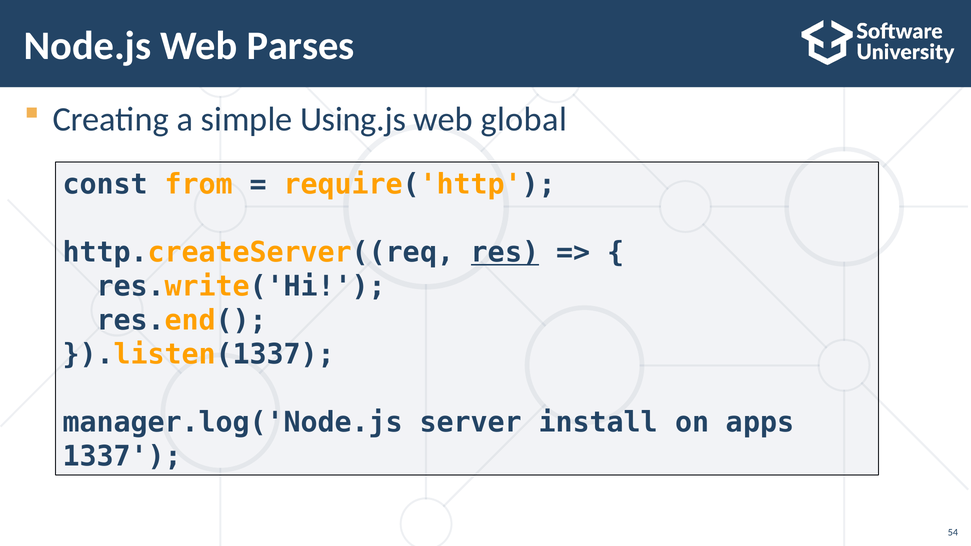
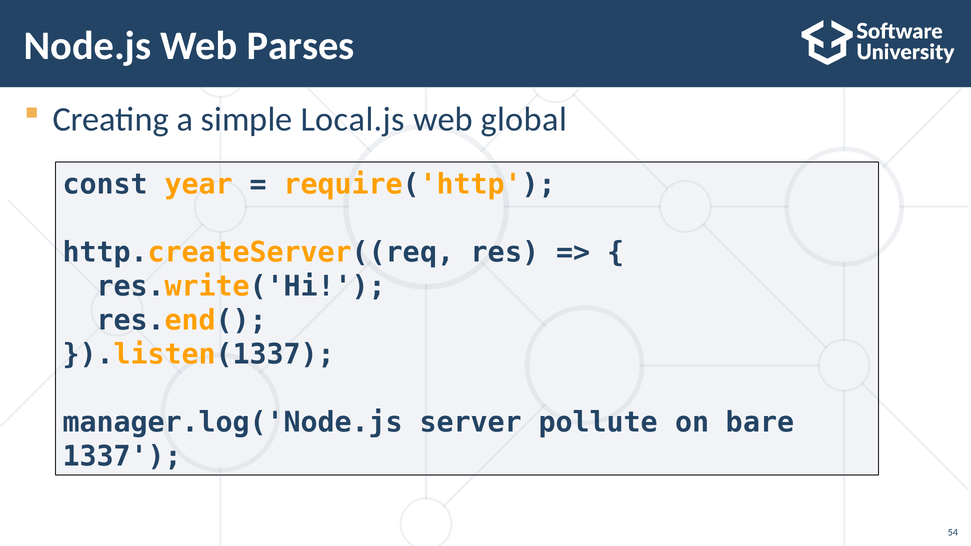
Using.js: Using.js -> Local.js (353, 120)
from: from -> year (199, 185)
res underline: present -> none (505, 253)
install: install -> pollute (598, 423)
apps: apps -> bare (760, 423)
